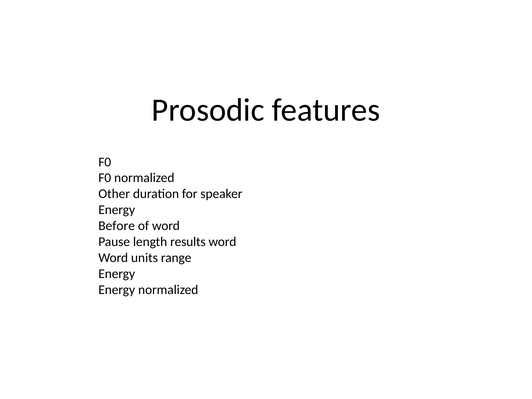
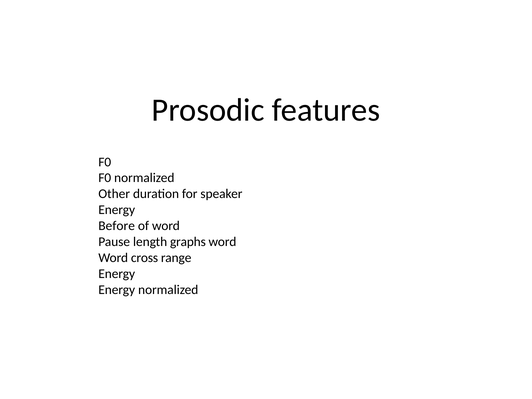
results: results -> graphs (188, 242)
units: units -> cross (145, 258)
